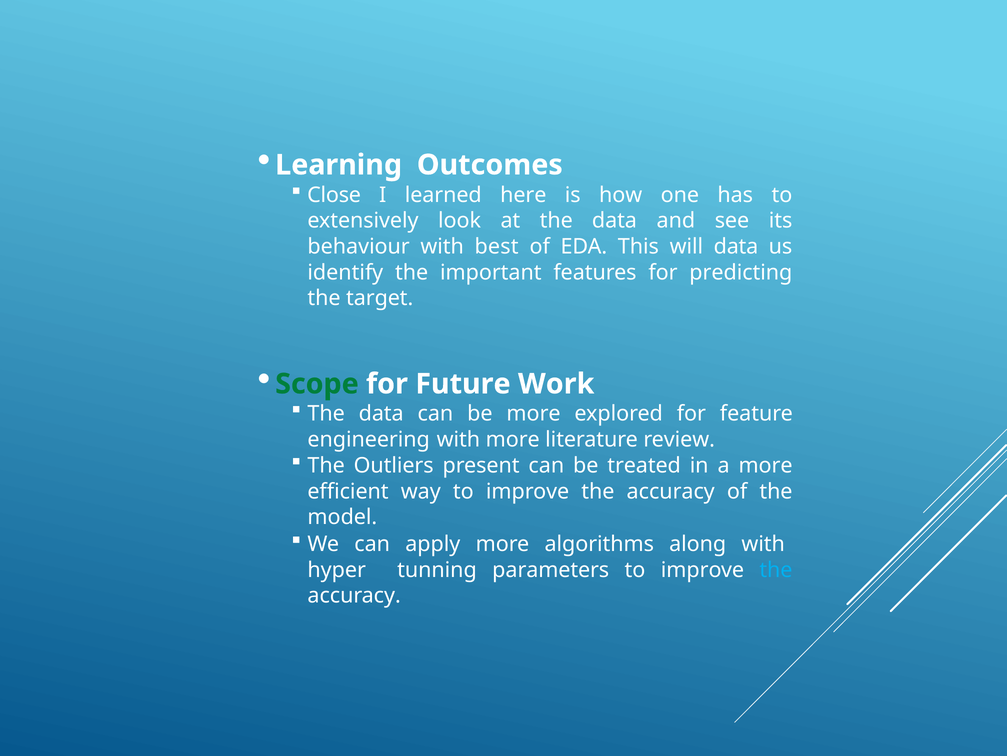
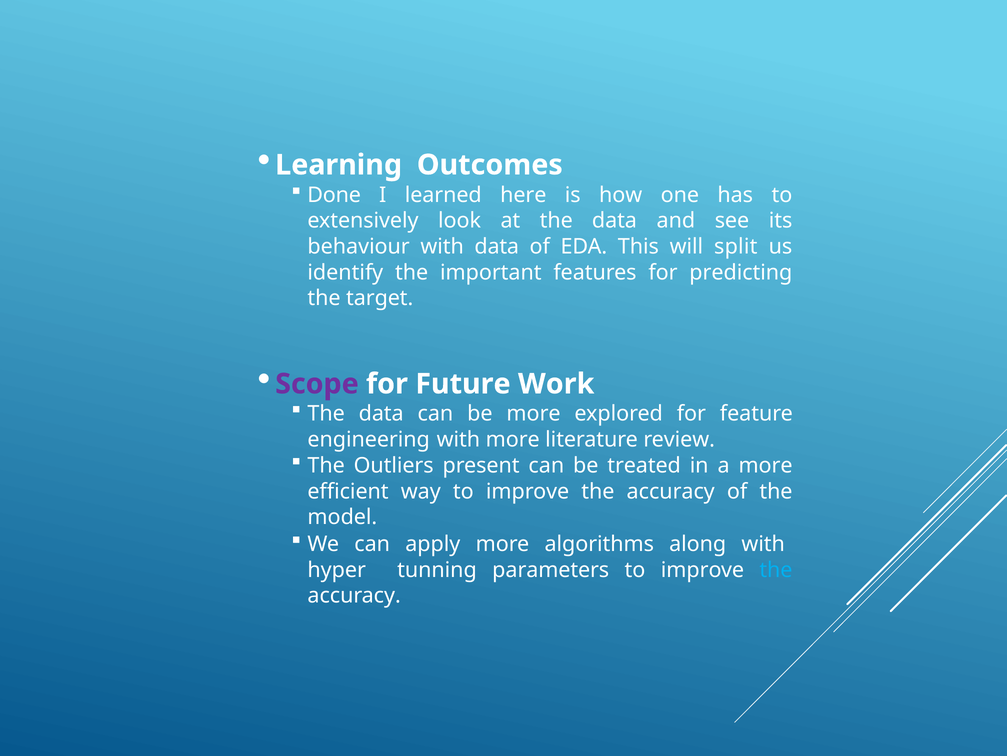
Close: Close -> Done (334, 195)
with best: best -> data (497, 246)
will data: data -> split (736, 246)
Scope colour: green -> purple (317, 384)
